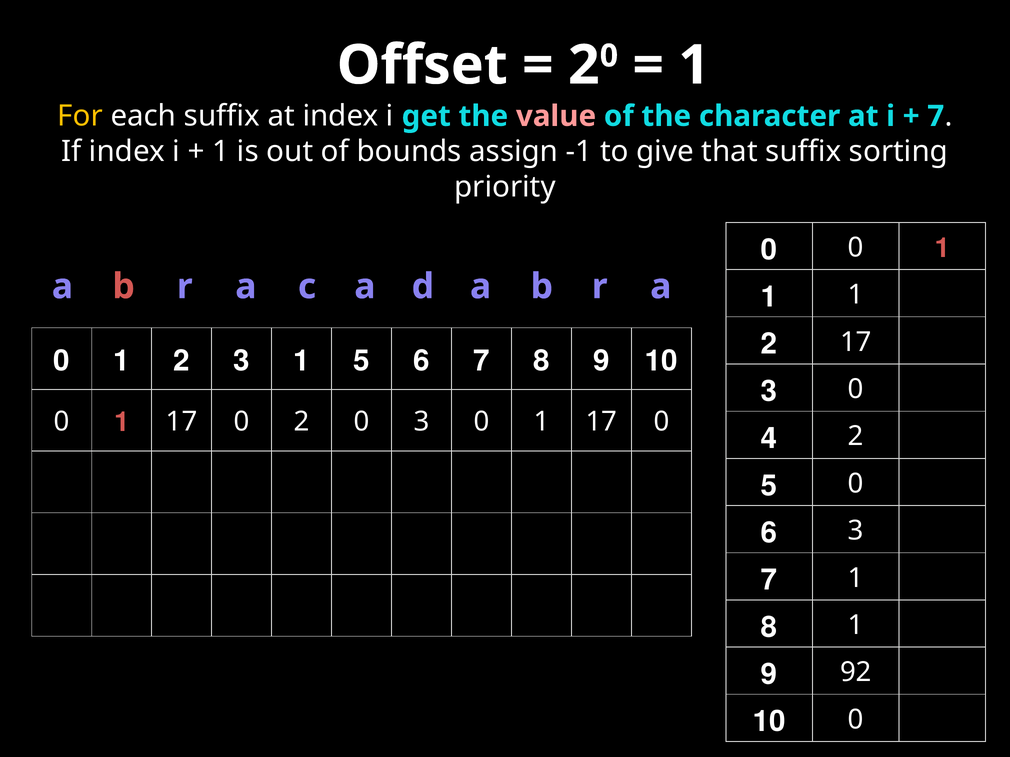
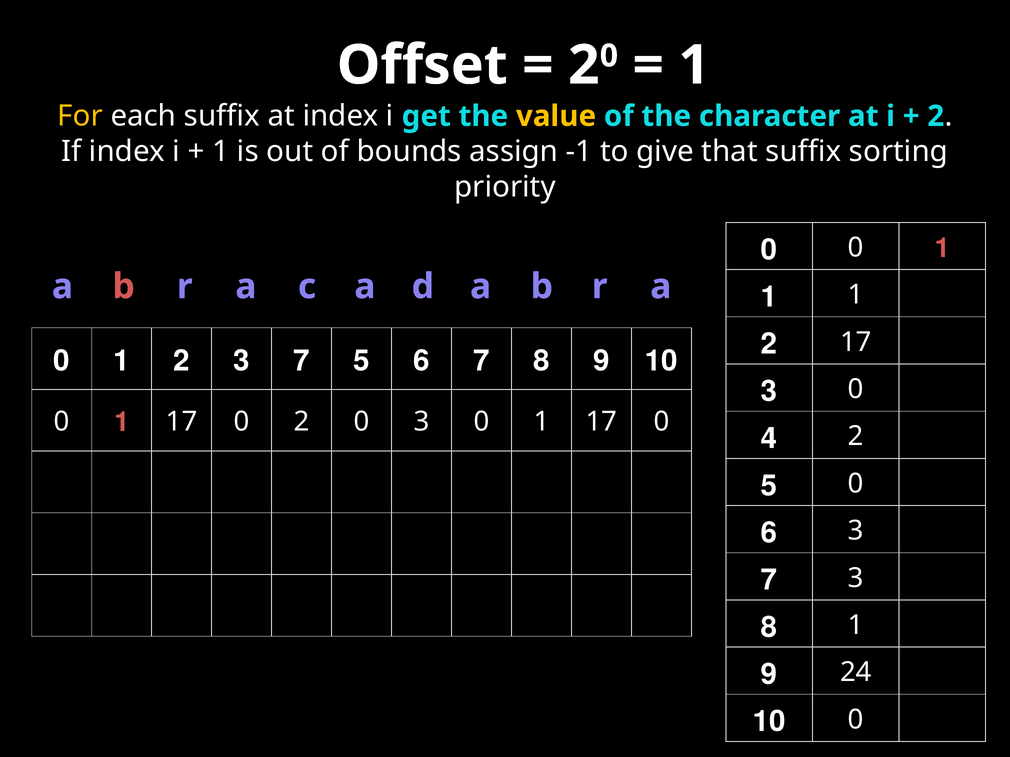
value colour: pink -> yellow (556, 116)
7: 7 -> 2 (936, 116)
2 3 1: 1 -> 7 (302, 361)
7 1: 1 -> 3 (856, 578)
92: 92 -> 24 (856, 673)
